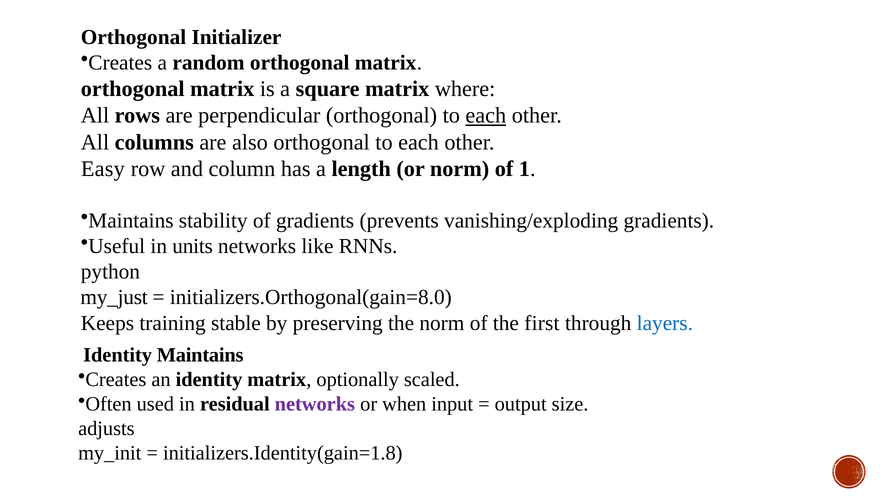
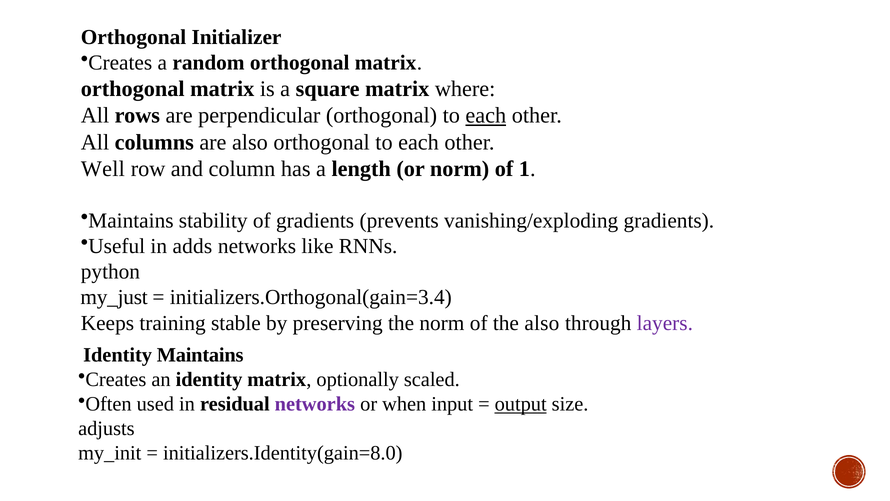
Easy: Easy -> Well (103, 169)
units: units -> adds (192, 246)
initializers.Orthogonal(gain=8.0: initializers.Orthogonal(gain=8.0 -> initializers.Orthogonal(gain=3.4 (311, 297)
the first: first -> also (542, 323)
layers colour: blue -> purple (665, 323)
output underline: none -> present (521, 404)
initializers.Identity(gain=1.8: initializers.Identity(gain=1.8 -> initializers.Identity(gain=8.0 (283, 453)
